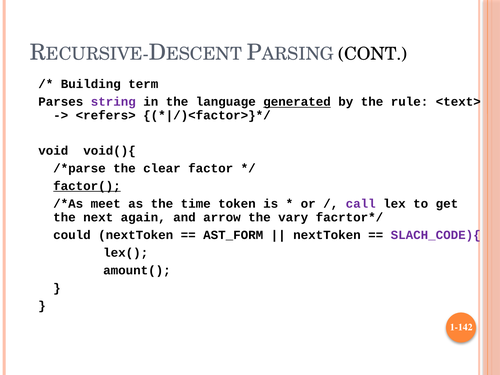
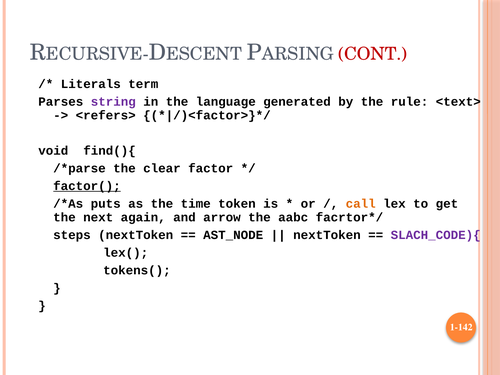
CONT colour: black -> red (373, 54)
Building: Building -> Literals (91, 84)
generated underline: present -> none (297, 102)
void(){: void(){ -> find(){ (110, 151)
meet: meet -> puts (106, 204)
call colour: purple -> orange (361, 204)
vary: vary -> aabc (293, 217)
could: could -> steps (72, 235)
AST_FORM: AST_FORM -> AST_NODE (233, 235)
amount(: amount( -> tokens( (137, 270)
